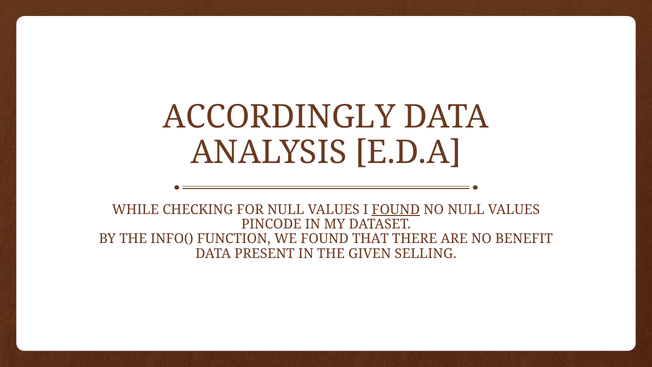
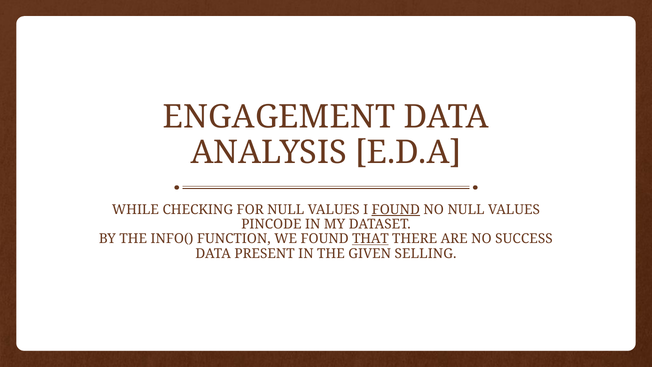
ACCORDINGLY: ACCORDINGLY -> ENGAGEMENT (279, 117)
THAT underline: none -> present (370, 239)
BENEFIT: BENEFIT -> SUCCESS (524, 239)
